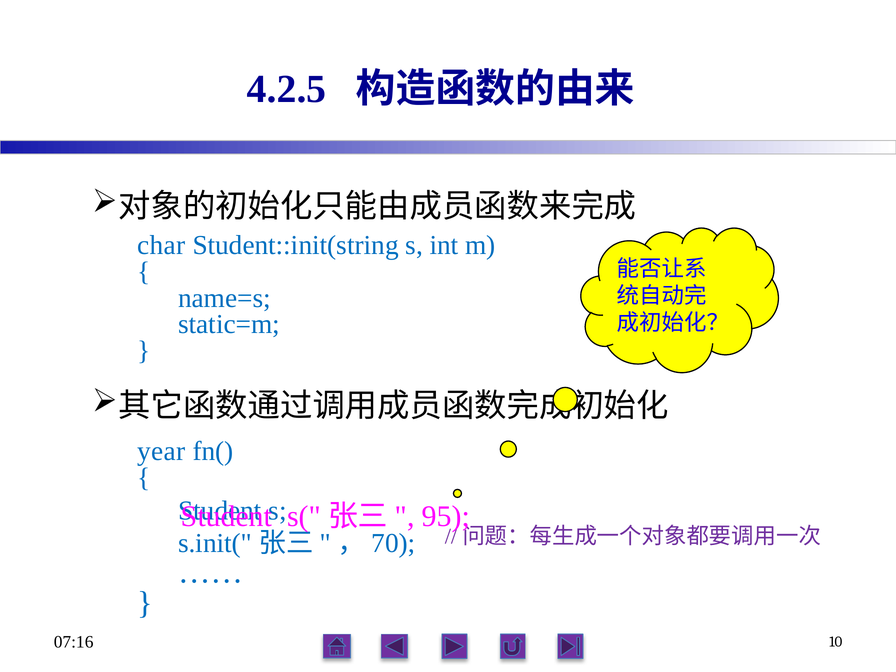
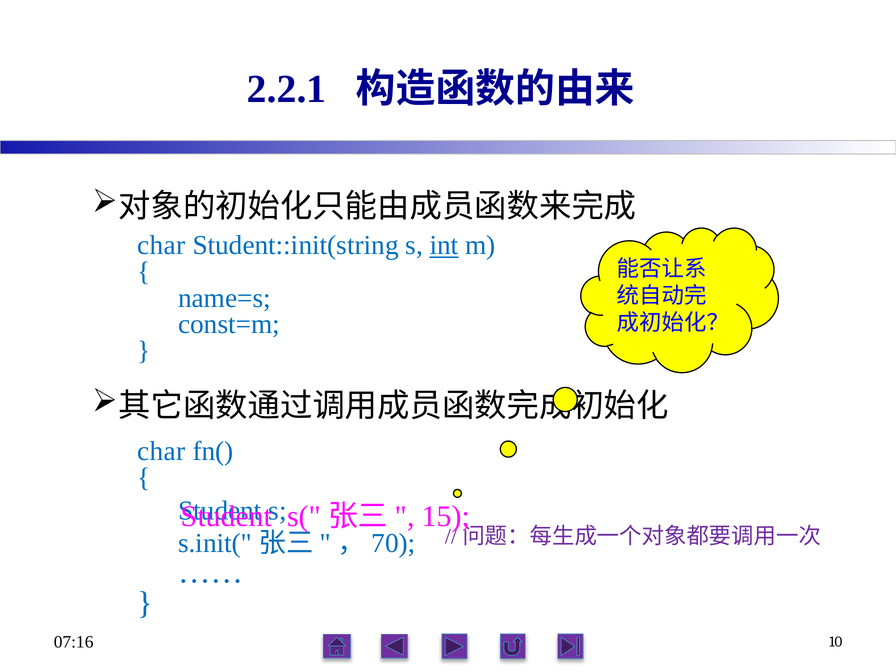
4.2.5: 4.2.5 -> 2.2.1 (287, 89)
int underline: none -> present (444, 245)
static=m: static=m -> const=m (229, 324)
year: year -> char (161, 451)
95: 95 -> 15 (446, 517)
